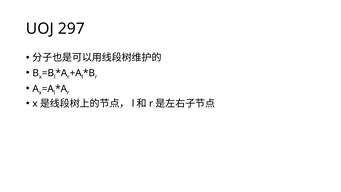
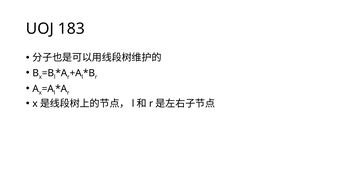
297: 297 -> 183 (71, 29)
